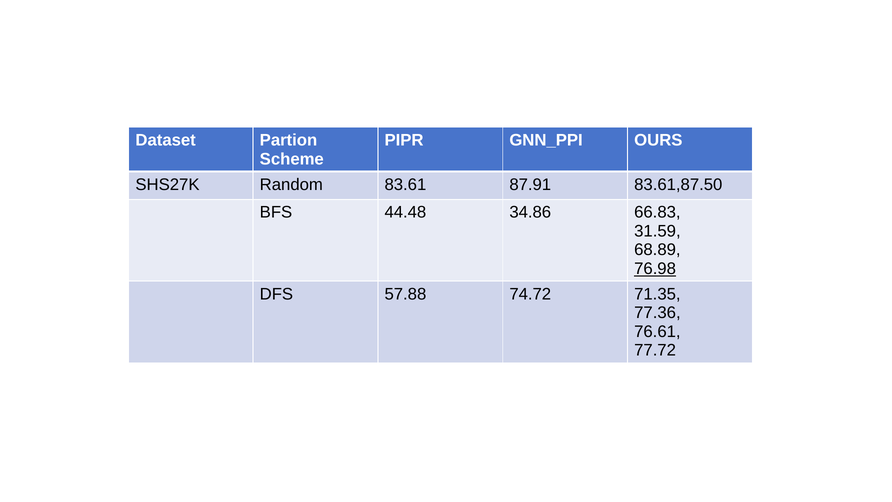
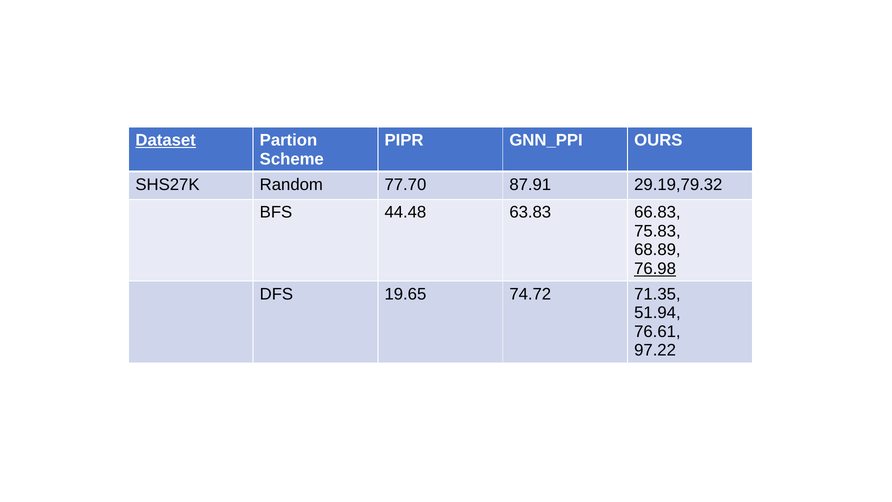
Dataset underline: none -> present (166, 140)
83.61: 83.61 -> 77.70 (405, 184)
83.61,87.50: 83.61,87.50 -> 29.19,79.32 (678, 184)
34.86: 34.86 -> 63.83 (530, 212)
31.59: 31.59 -> 75.83 (657, 231)
57.88: 57.88 -> 19.65 (405, 294)
77.36: 77.36 -> 51.94 (657, 313)
77.72: 77.72 -> 97.22 (655, 350)
